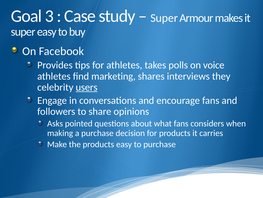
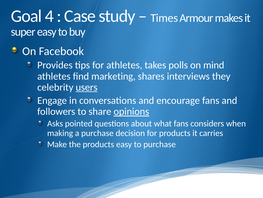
3: 3 -> 4 (49, 16)
Super: Super -> Times (164, 18)
voice: voice -> mind (214, 65)
opinions underline: none -> present (131, 111)
